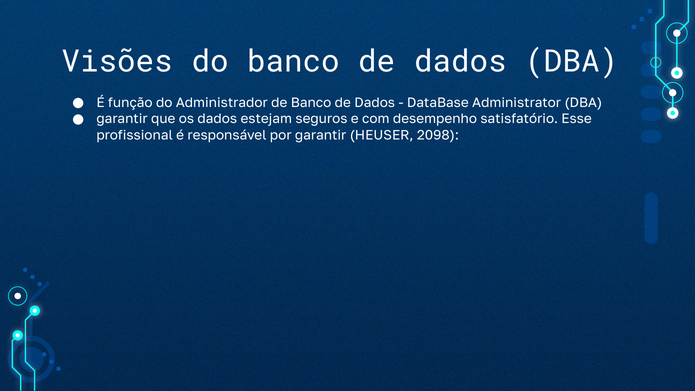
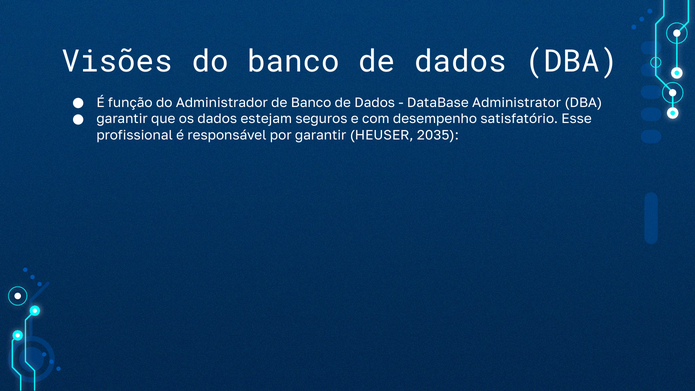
2098: 2098 -> 2035 (438, 135)
